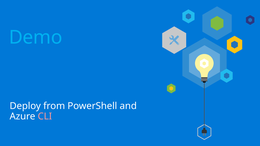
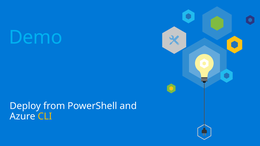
CLI colour: pink -> yellow (45, 117)
